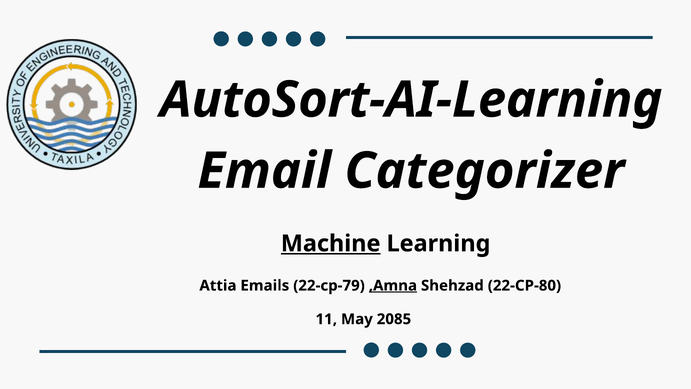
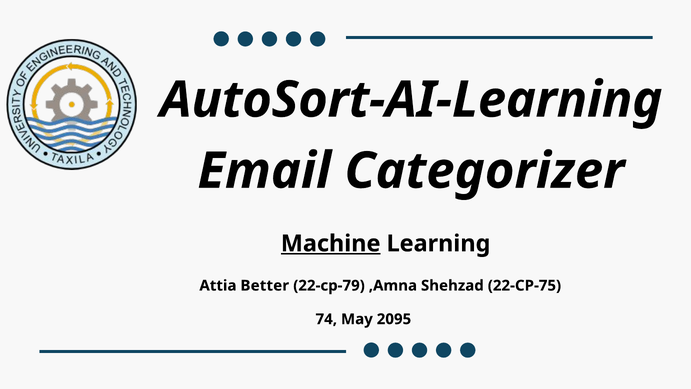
Emails: Emails -> Better (265, 285)
,Amna underline: present -> none (393, 285)
22-CP-80: 22-CP-80 -> 22-CP-75 (524, 285)
11: 11 -> 74 (326, 319)
2085: 2085 -> 2095 (394, 319)
